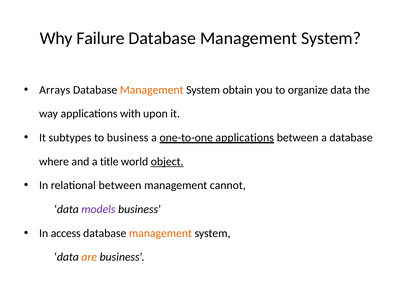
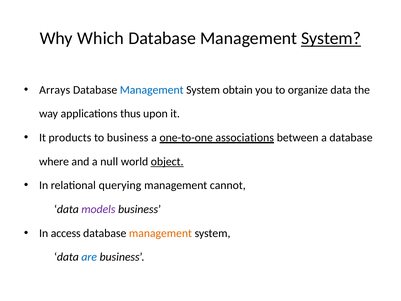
Failure: Failure -> Which (101, 38)
System underline: none -> present (331, 38)
Management colour: orange -> blue (152, 90)
with: with -> thus (130, 114)
subtypes: subtypes -> products (70, 138)
one-to-one applications: applications -> associations (245, 138)
title: title -> null (109, 161)
relational between: between -> querying (120, 185)
are colour: orange -> blue (89, 257)
